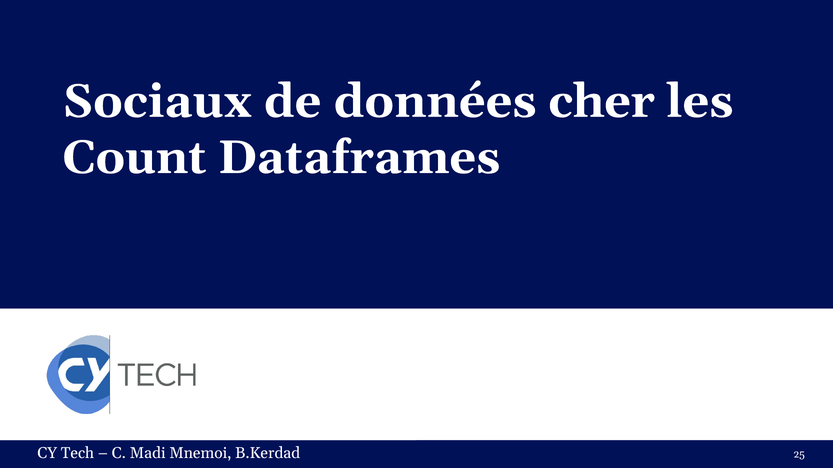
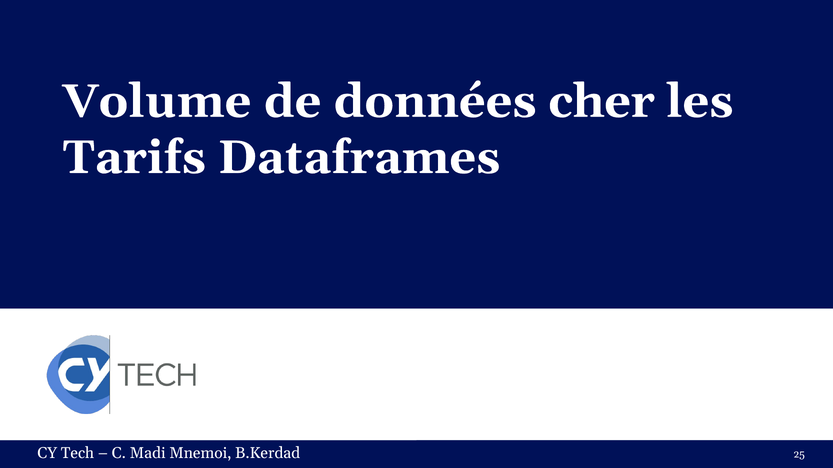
Sociaux: Sociaux -> Volume (157, 101)
Count: Count -> Tarifs (134, 158)
